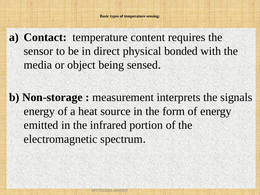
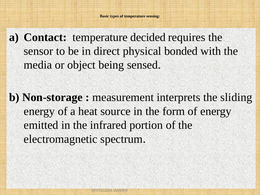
content: content -> decided (148, 37)
signals: signals -> sliding (236, 97)
